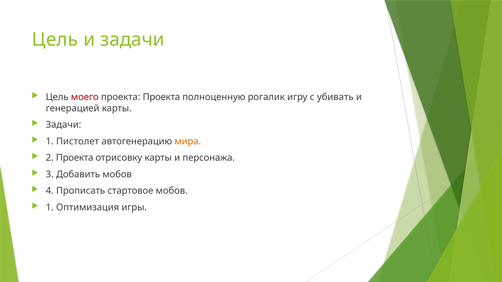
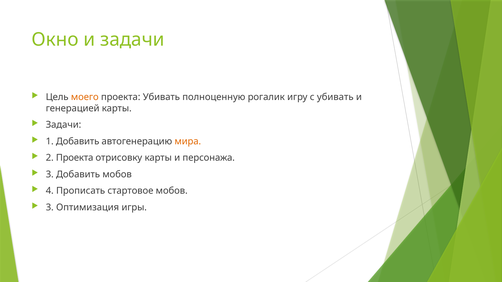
Цель: Цель -> Окно (55, 40)
моего colour: red -> orange (85, 97)
проекта Проекта: Проекта -> Убивать (161, 97)
1 Пистолет: Пистолет -> Добавить (78, 142)
1: 1 -> 3 (50, 208)
